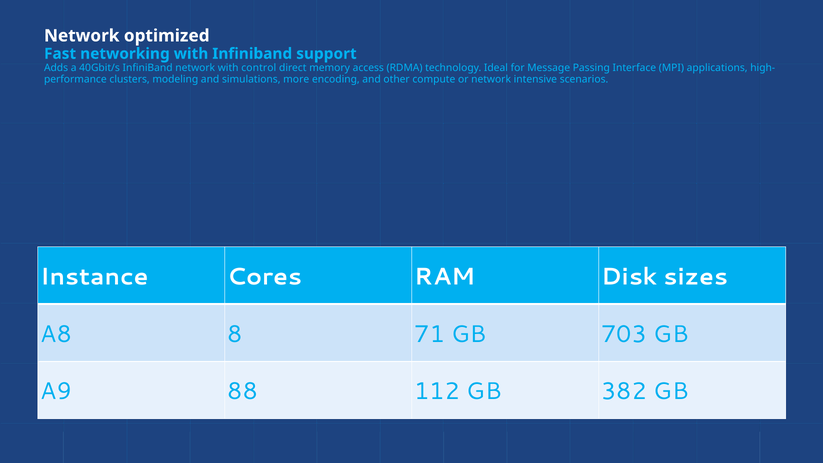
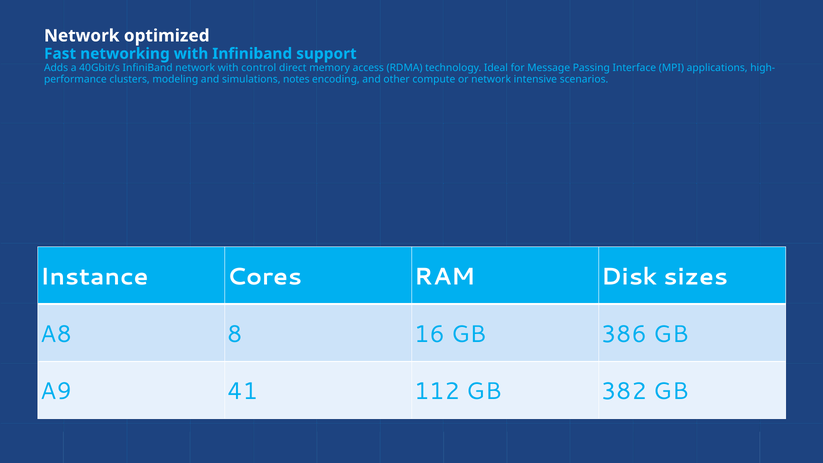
more: more -> notes (296, 79)
71: 71 -> 16 (430, 334)
703: 703 -> 386 (624, 334)
88: 88 -> 41 (243, 391)
